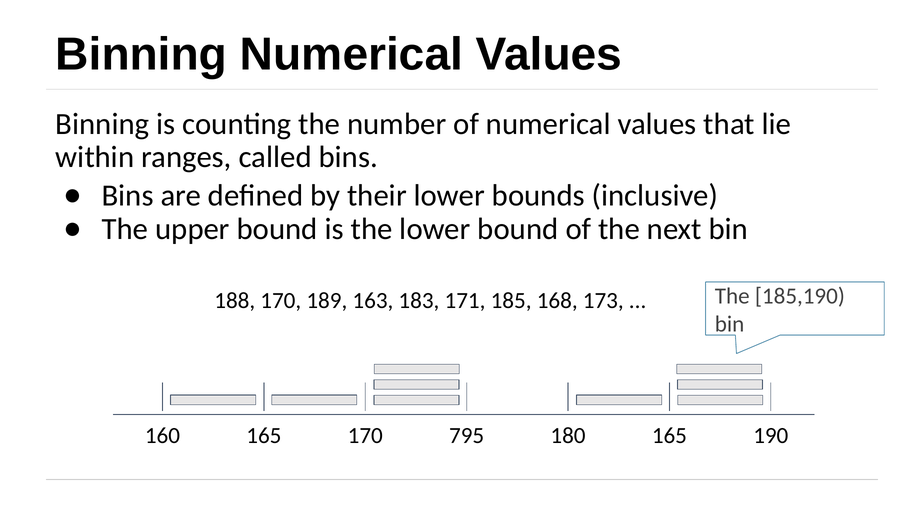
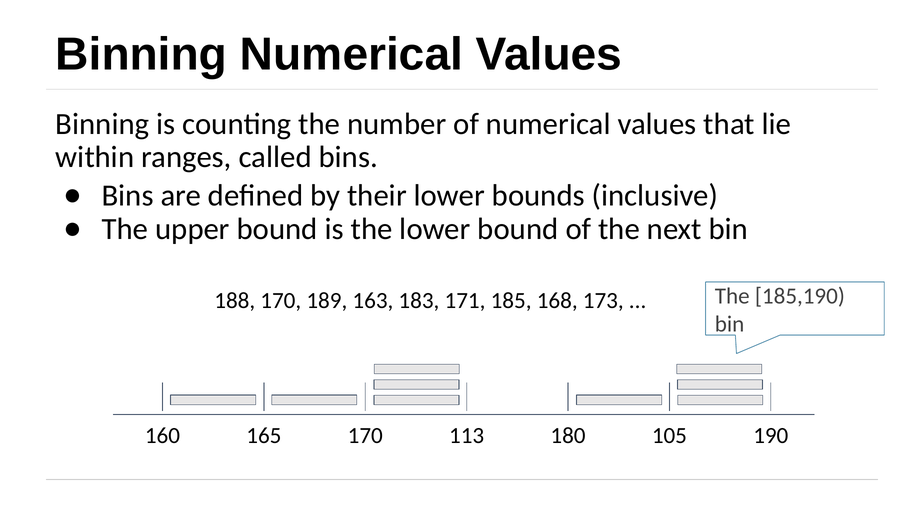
795: 795 -> 113 (467, 435)
180 165: 165 -> 105 (669, 435)
